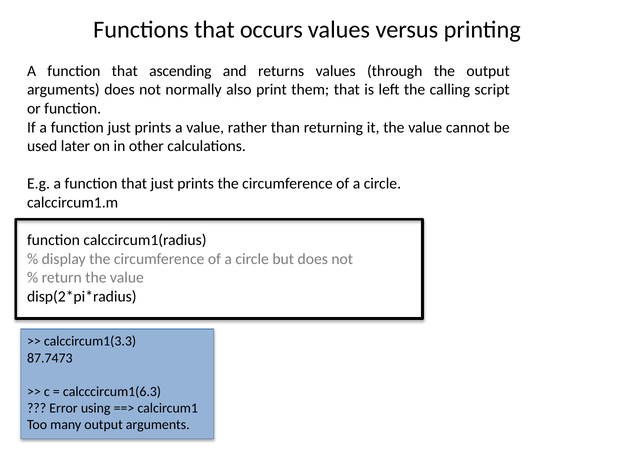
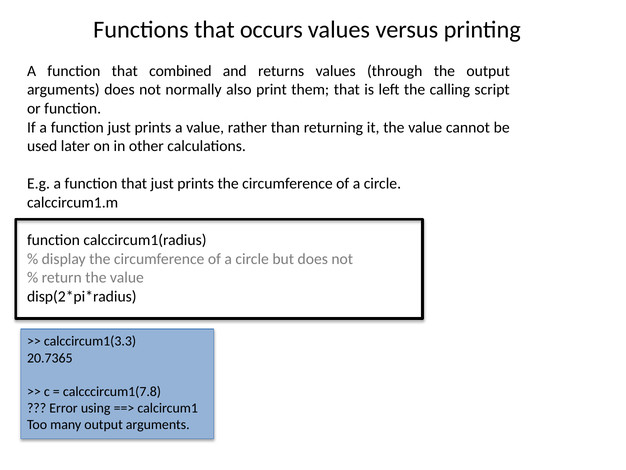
ascending: ascending -> combined (180, 71)
87.7473: 87.7473 -> 20.7365 (50, 358)
calcccircum1(6.3: calcccircum1(6.3 -> calcccircum1(7.8 (112, 391)
